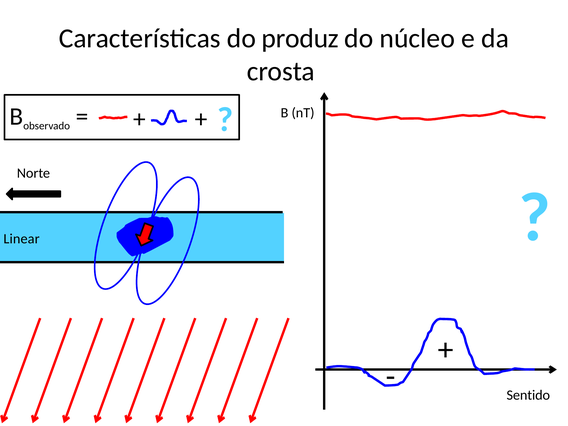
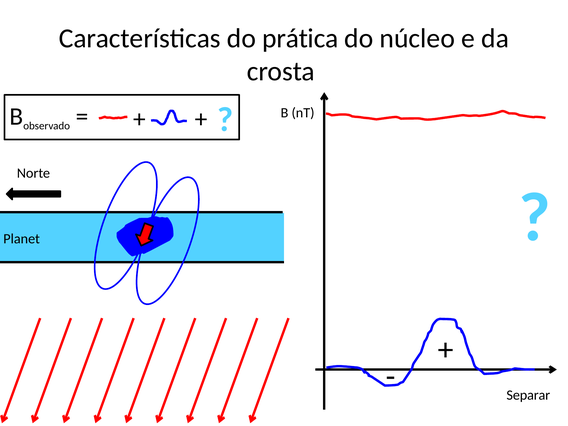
produz: produz -> prática (300, 38)
Linear: Linear -> Planet (22, 239)
Sentido: Sentido -> Separar (528, 395)
